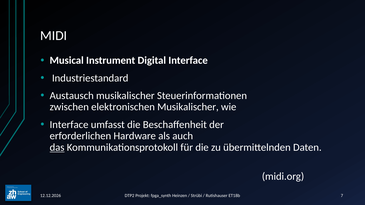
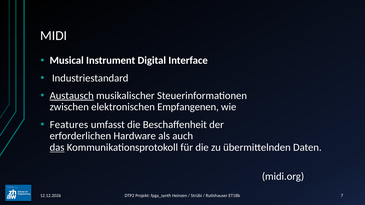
Austausch underline: none -> present (72, 96)
elektronischen Musikalischer: Musikalischer -> Empfangenen (188, 107)
Interface: Interface -> Features (69, 125)
